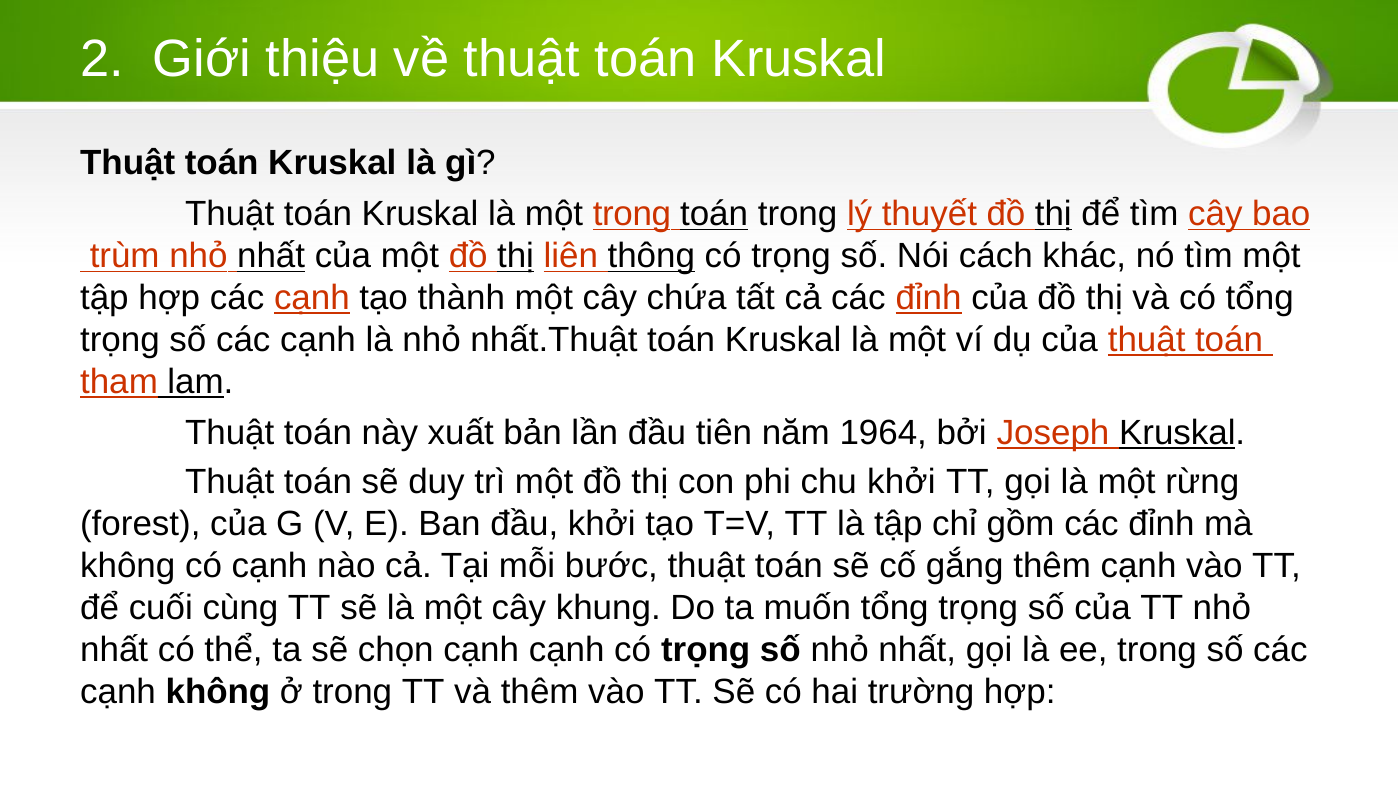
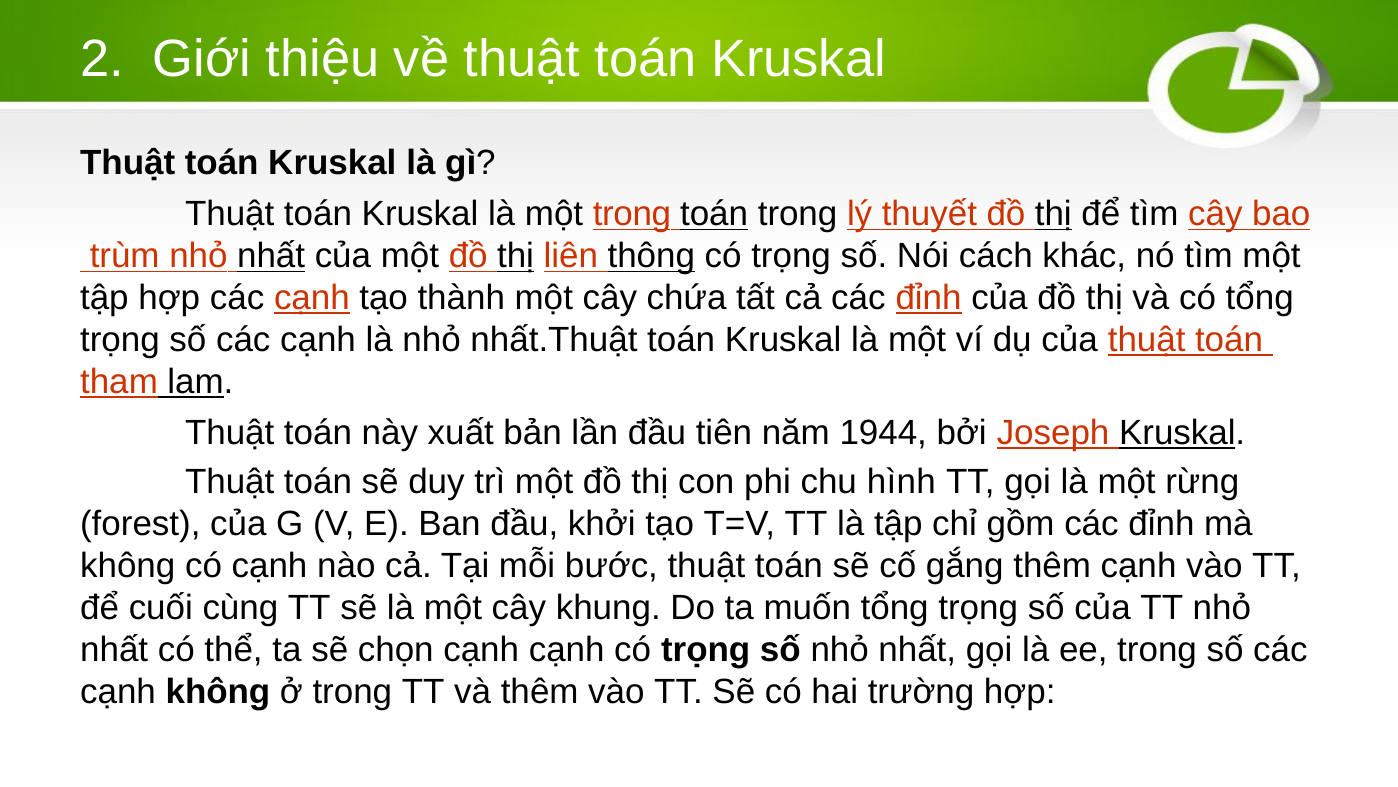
1964: 1964 -> 1944 (883, 432)
chu khởi: khởi -> hình (901, 481)
